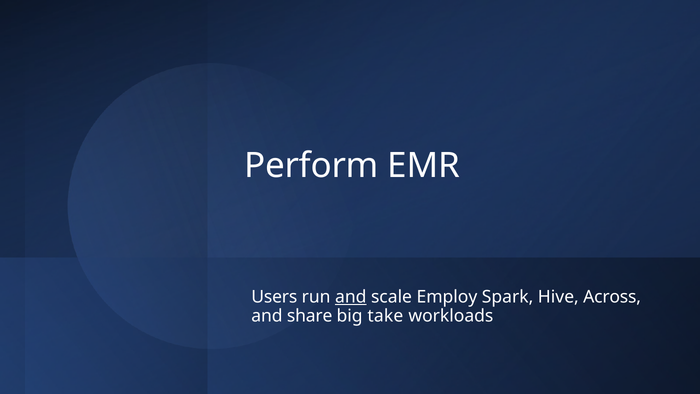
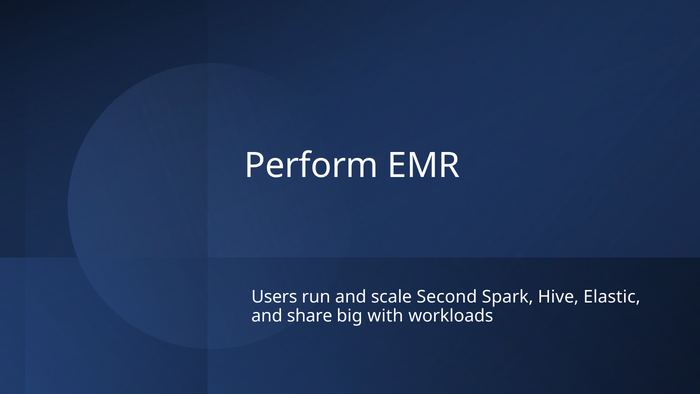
and underline: present -> none (351, 297)
Employ: Employ -> Second (447, 297)
Across: Across -> Elastic (612, 297)
take: take -> with (385, 316)
